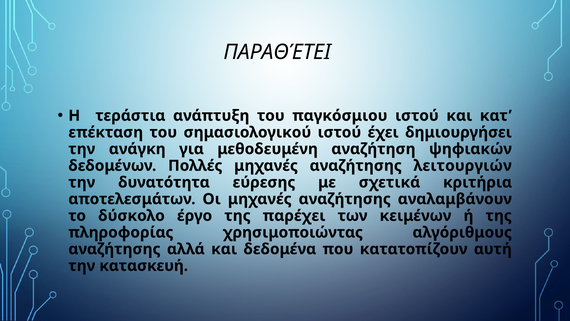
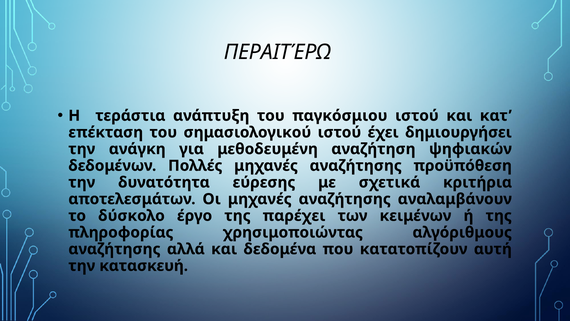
ΠΑΡΑΘΈΤΕΙ: ΠΑΡΑΘΈΤΕΙ -> ΠΕΡΑΙΤΈΡΩ (277, 52)
λειτουργιών: λειτουργιών -> προϋπόθεση (463, 166)
